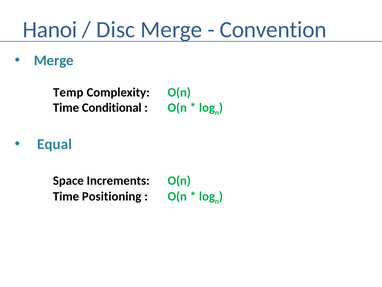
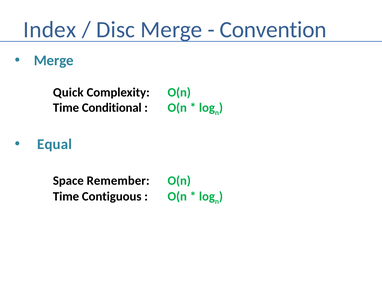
Hanoi: Hanoi -> Index (50, 30)
Temp: Temp -> Quick (68, 92)
Increments: Increments -> Remember (118, 180)
Positioning: Positioning -> Contiguous (112, 196)
